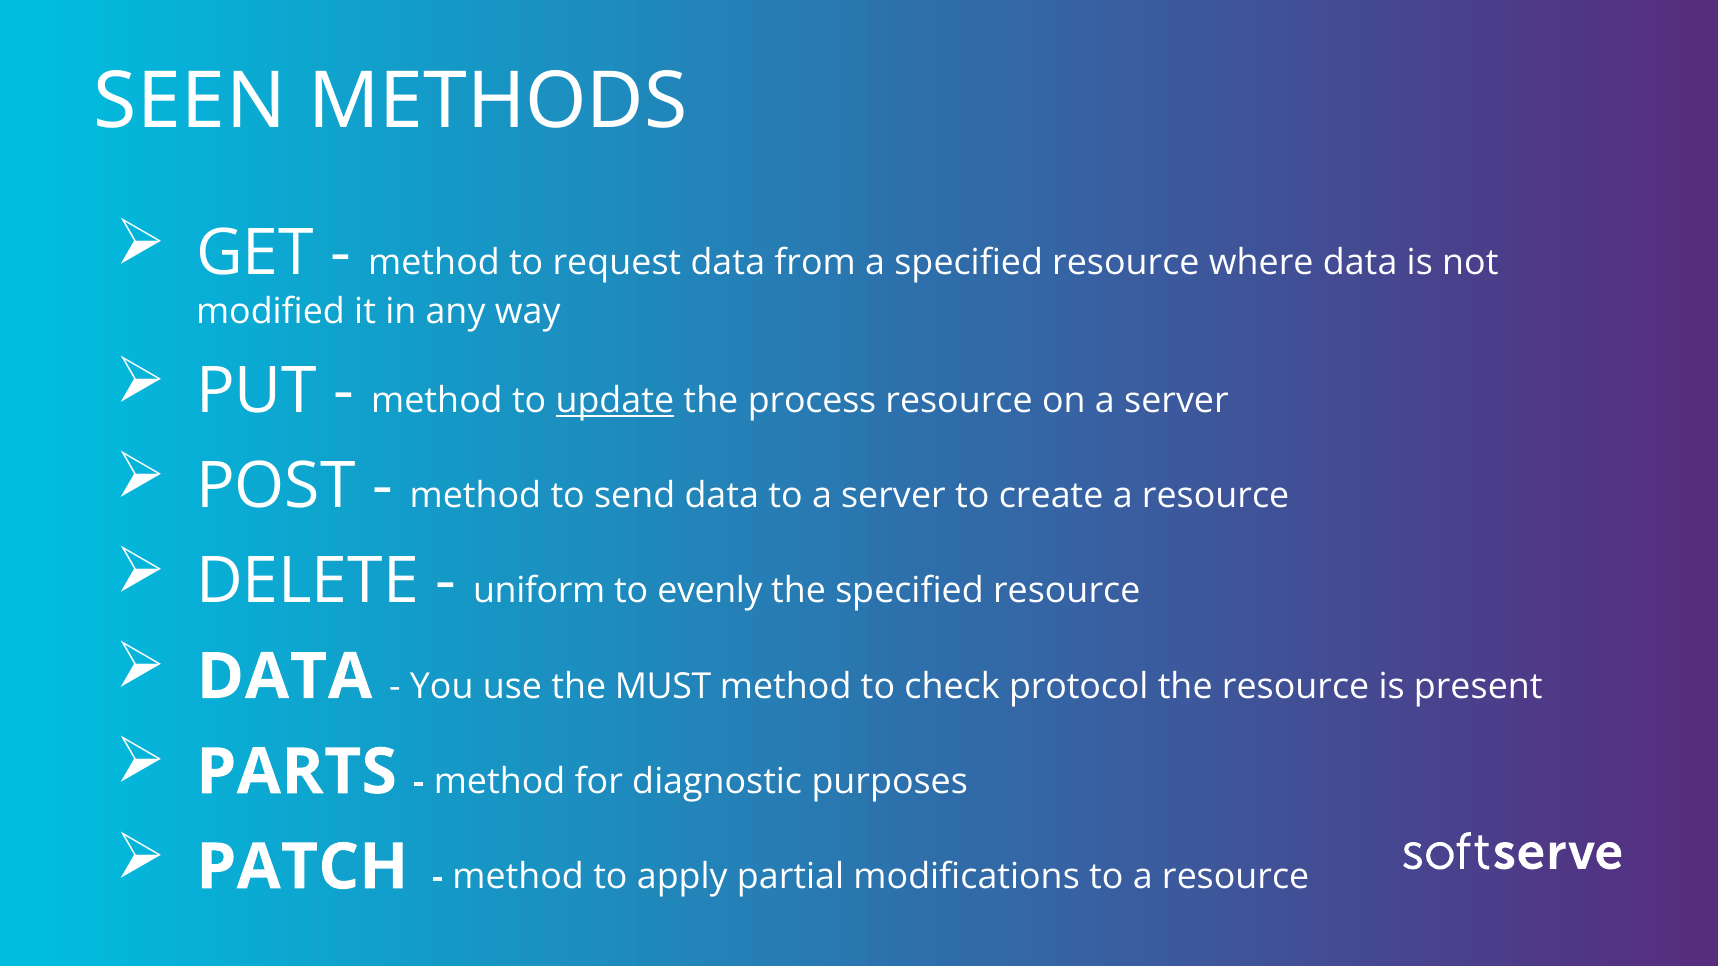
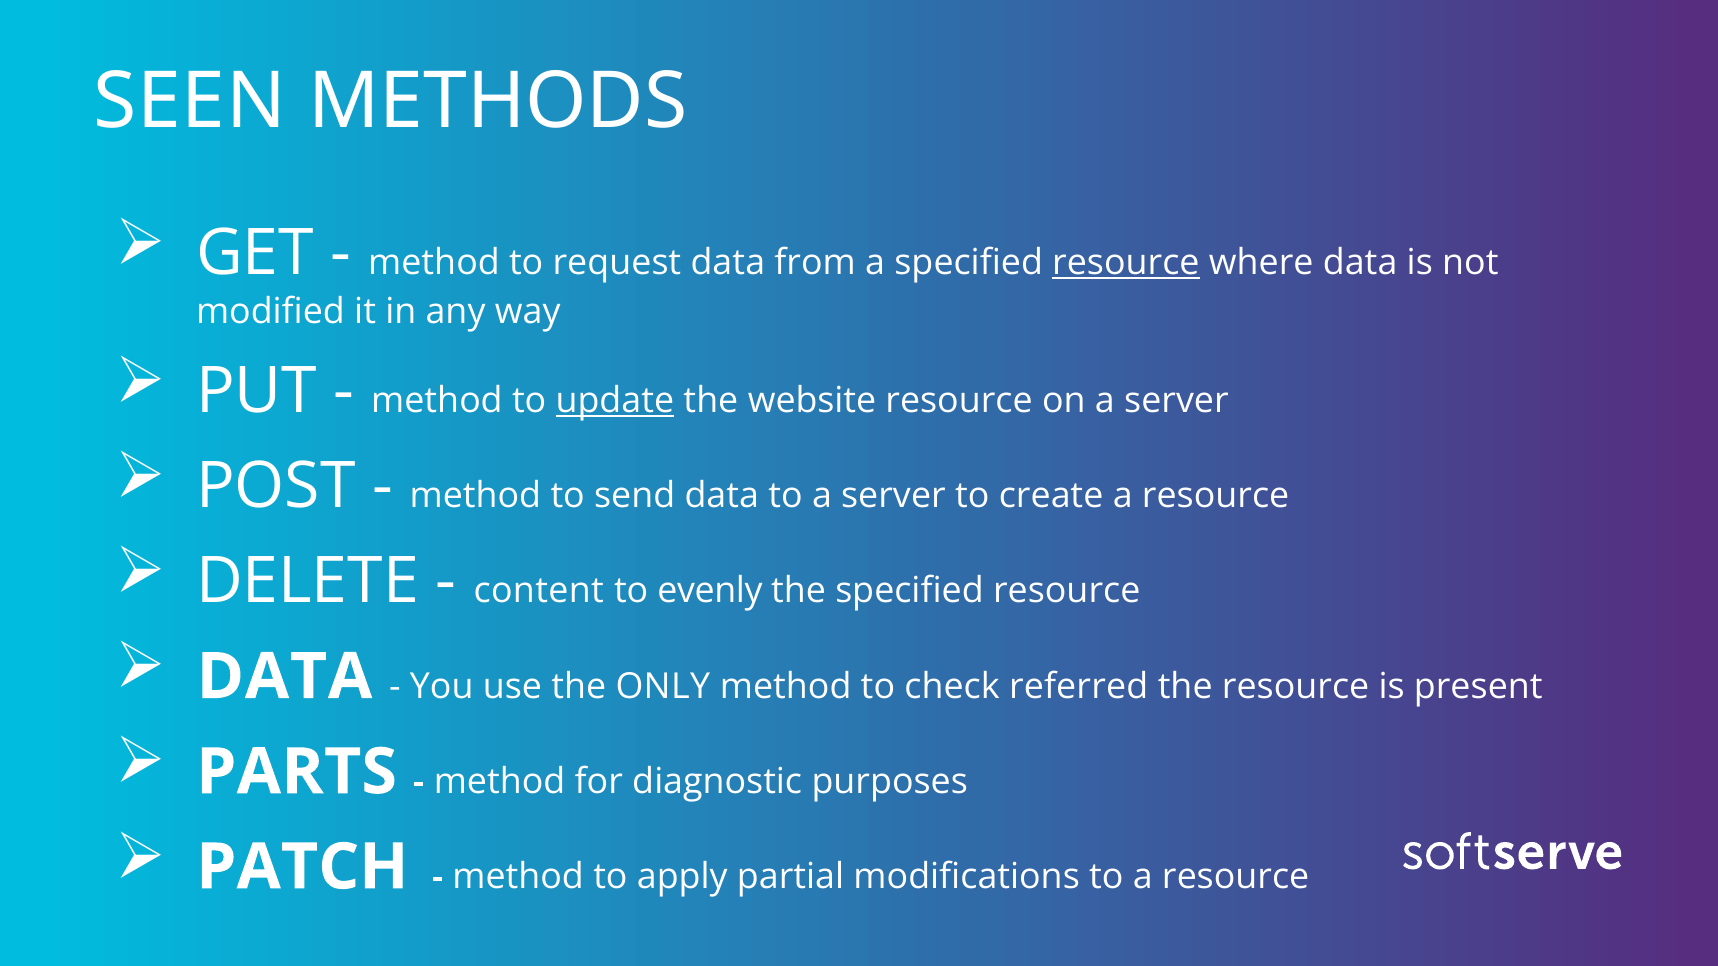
resource underline: none -> present (1126, 263)
process: process -> website (812, 401)
uniform: uniform -> content (539, 591)
MUST: MUST -> ONLY (663, 687)
protocol: protocol -> referred (1079, 687)
